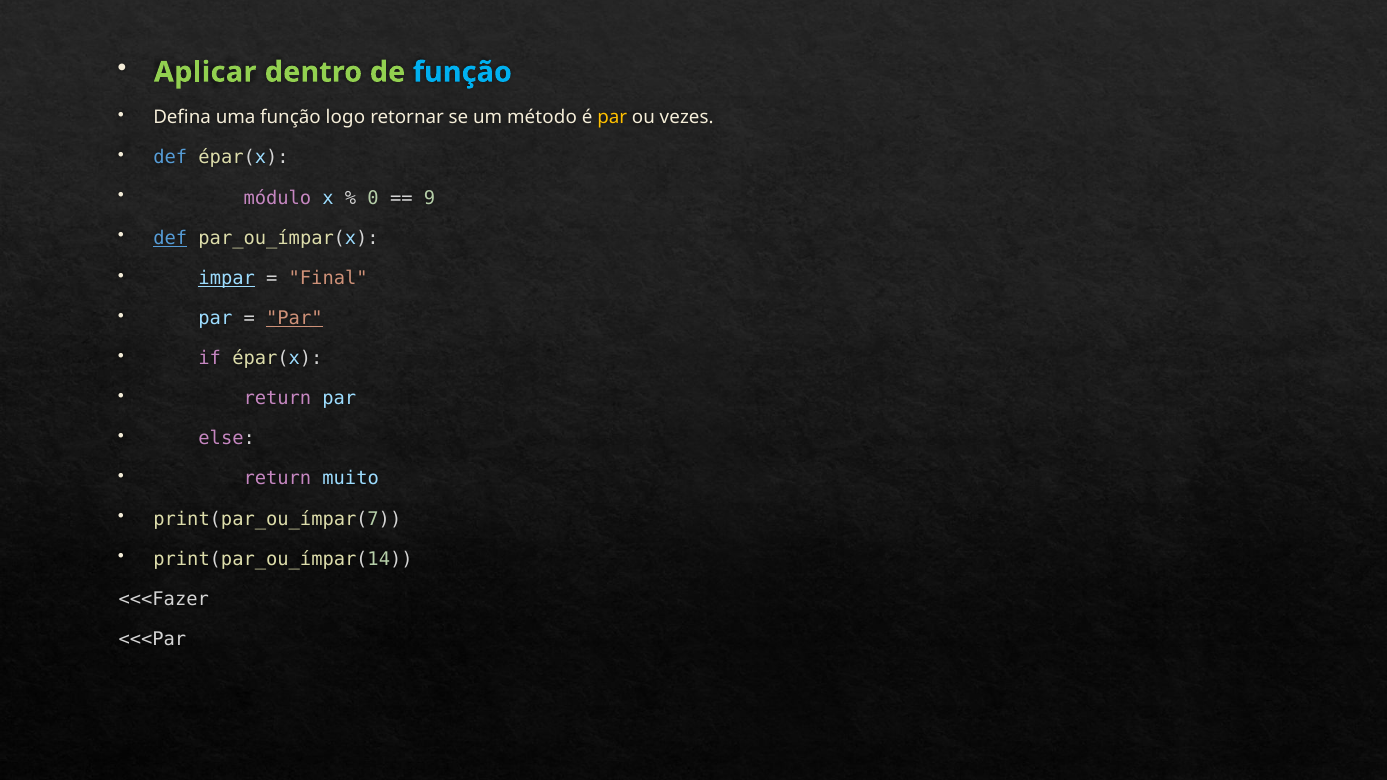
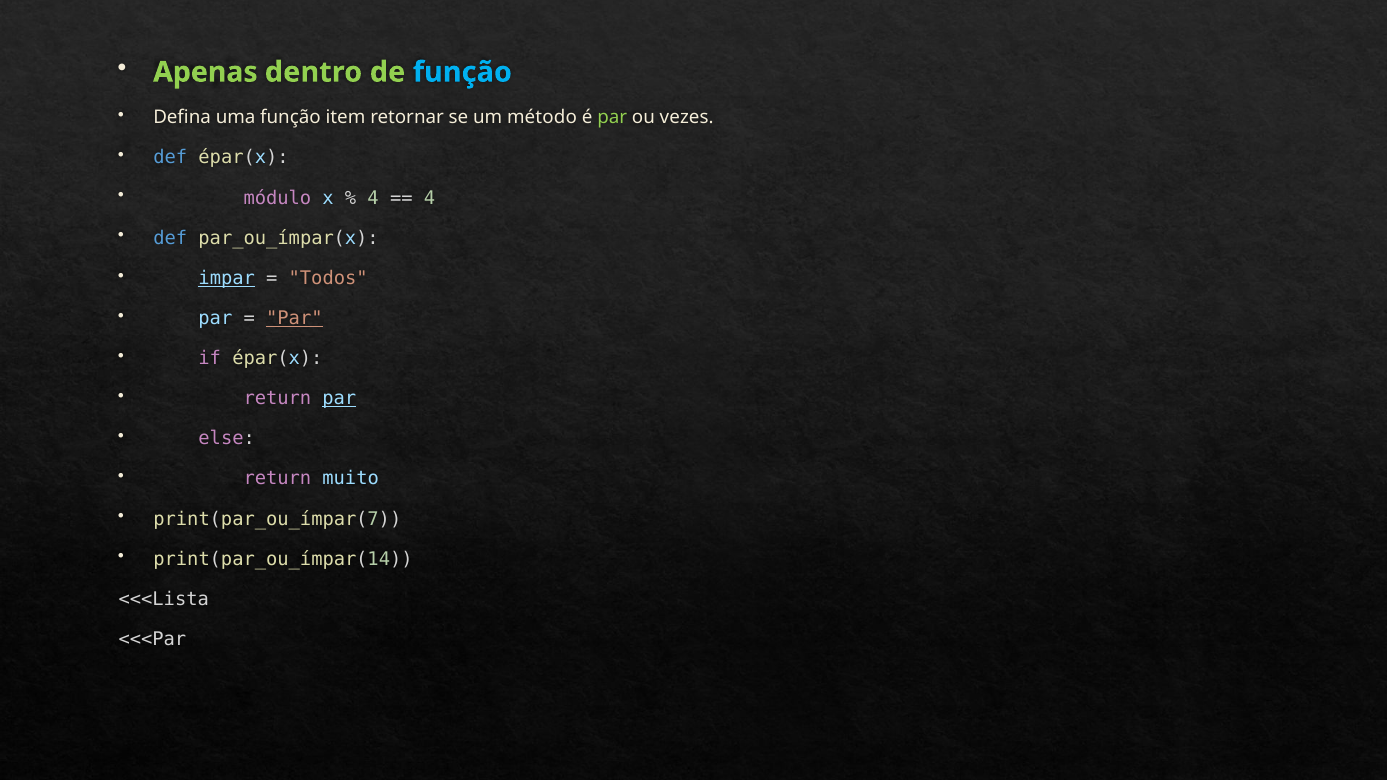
Aplicar: Aplicar -> Apenas (205, 72)
logo: logo -> item (346, 118)
par colour: yellow -> light green (612, 118)
0: 0 -> 4 (373, 198)
9: 9 -> 4 (429, 198)
def underline: present -> none (170, 238)
Final: Final -> Todos (328, 278)
par underline: none -> present (339, 399)
<<<Fazer: <<<Fazer -> <<<Lista (164, 599)
